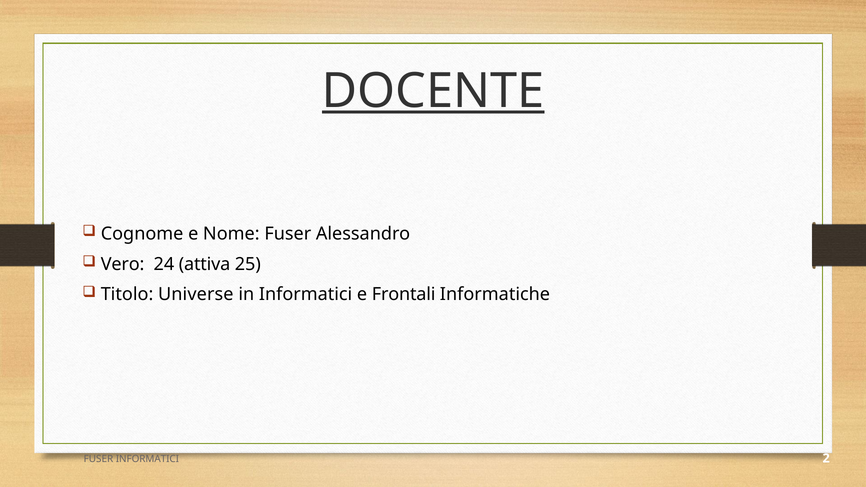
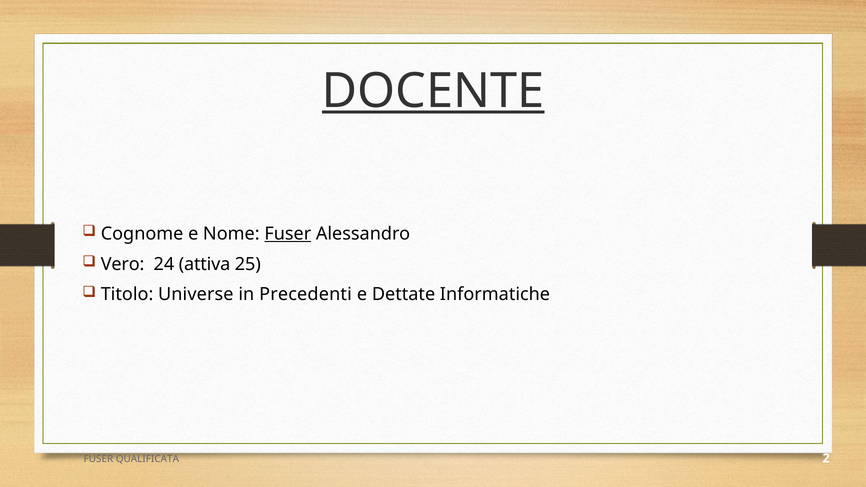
Fuser underline: none -> present (288, 234)
in Informatici: Informatici -> Precedenti (305, 294)
Frontali: Frontali -> Dettate (404, 294)
FUSER INFORMATICI: INFORMATICI -> QUALIFICATA (147, 459)
